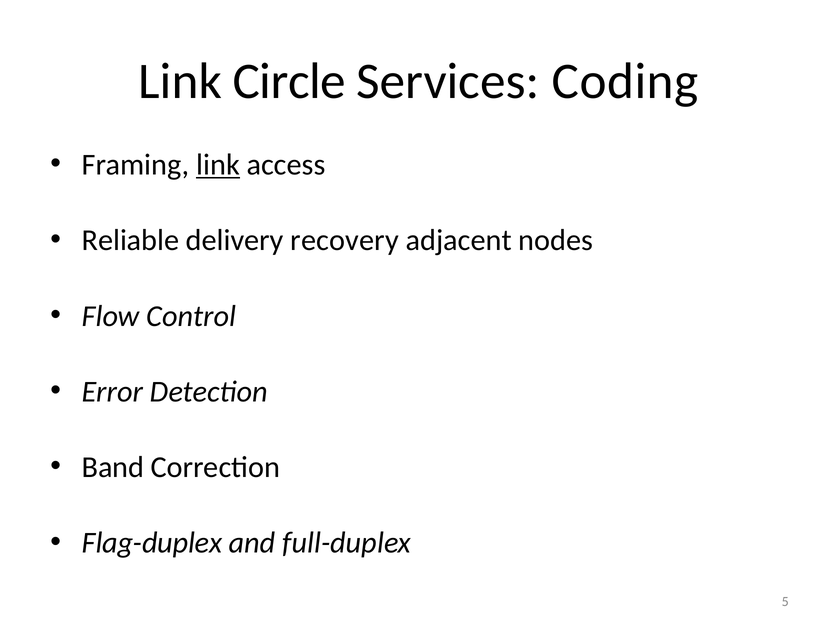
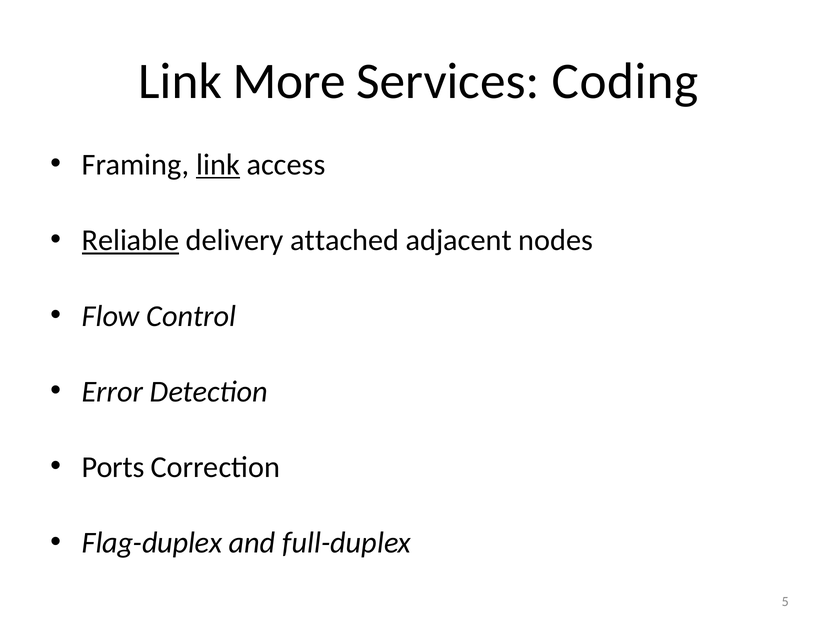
Circle: Circle -> More (289, 81)
Reliable underline: none -> present (130, 240)
recovery: recovery -> attached (345, 240)
Band: Band -> Ports (113, 467)
